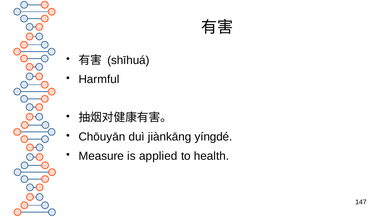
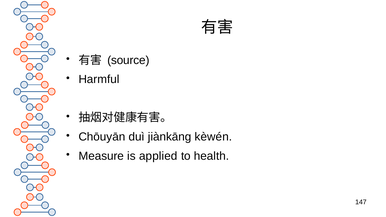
shīhuá: shīhuá -> source (128, 60)
yíngdé: yíngdé -> kèwén (213, 137)
